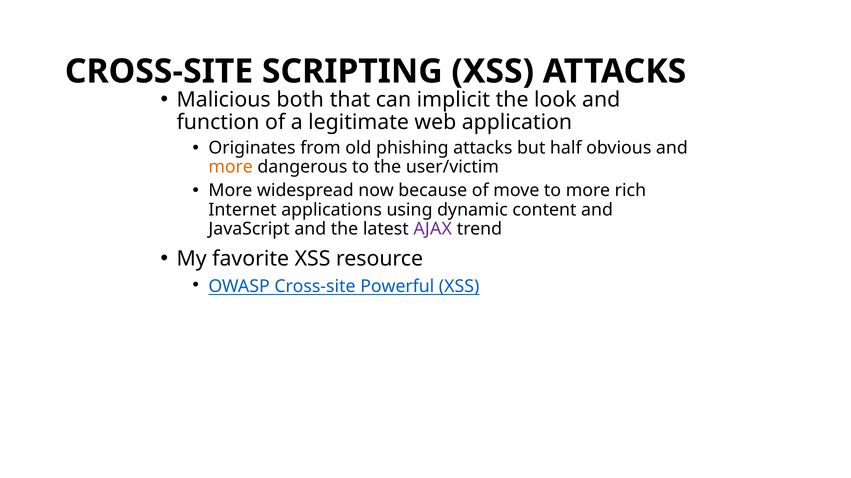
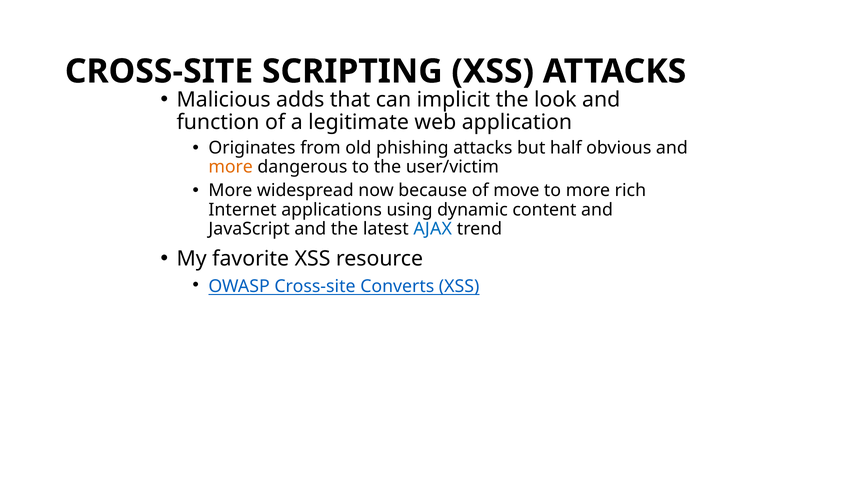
both: both -> adds (300, 100)
AJAX colour: purple -> blue (433, 229)
Powerful: Powerful -> Converts (397, 287)
